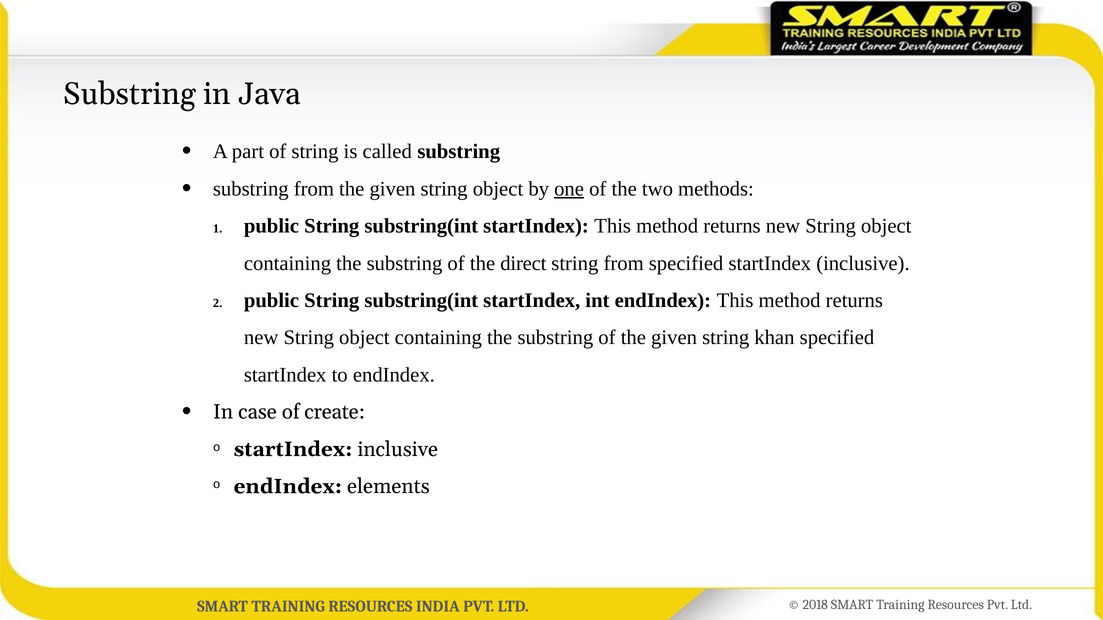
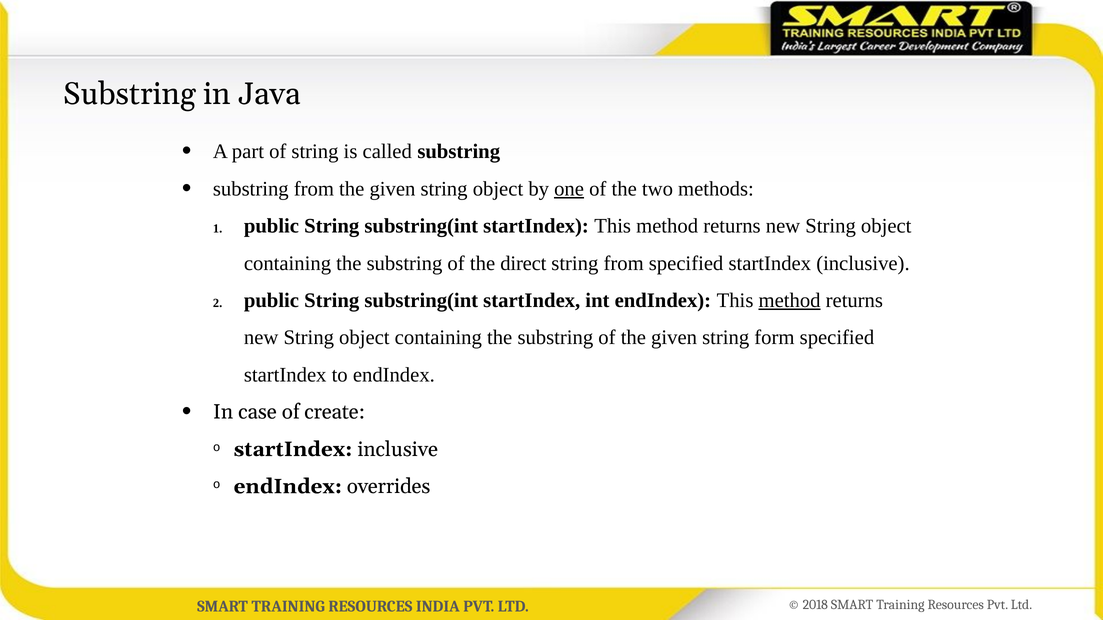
method underline: none -> present (790, 301)
khan: khan -> form (774, 338)
elements: elements -> overrides (389, 487)
